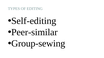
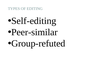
Group-sewing: Group-sewing -> Group-refuted (38, 44)
